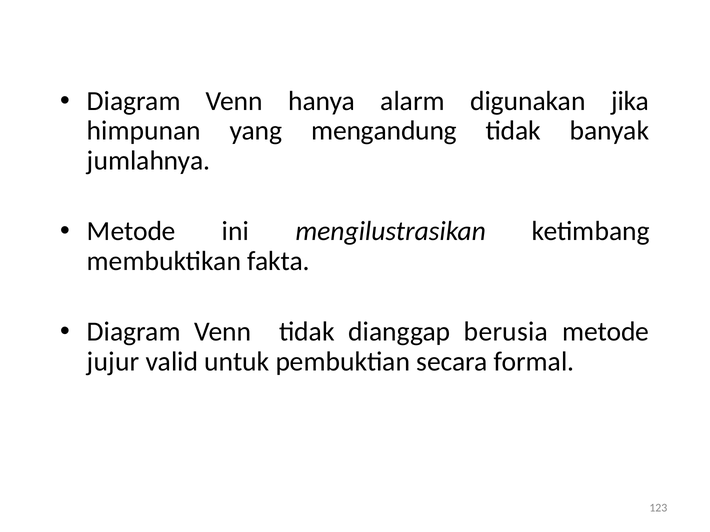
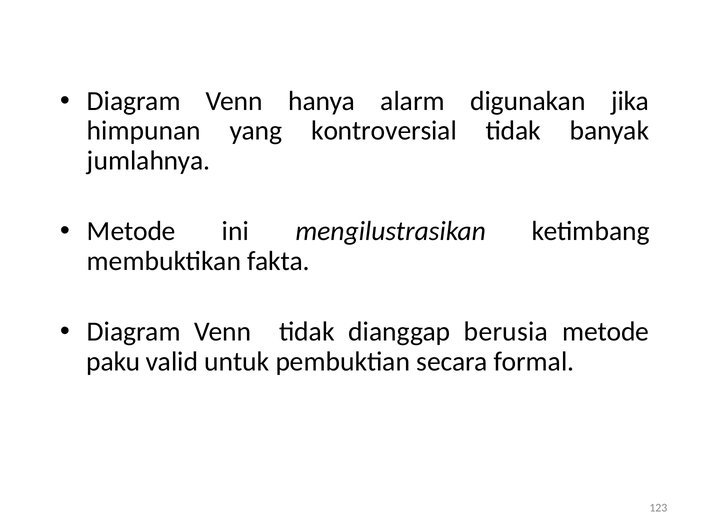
mengandung: mengandung -> kontroversial (384, 131)
jujur: jujur -> paku (113, 362)
